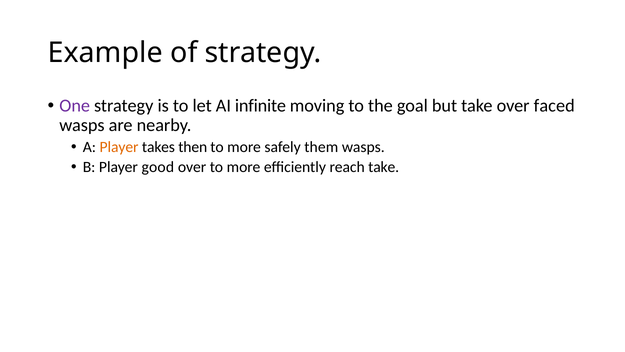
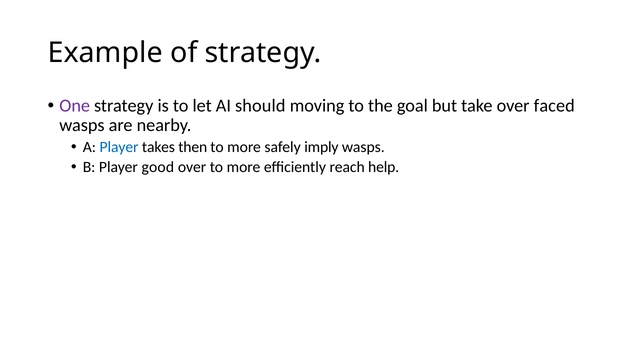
infinite: infinite -> should (260, 106)
Player colour: orange -> blue (119, 147)
them: them -> imply (321, 147)
reach take: take -> help (384, 167)
